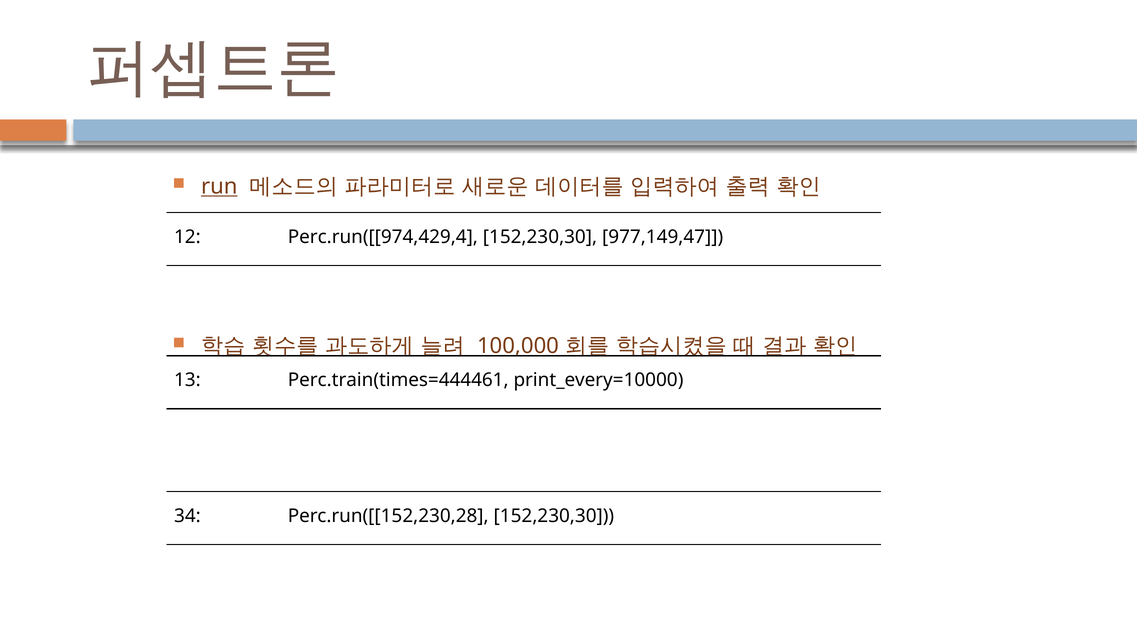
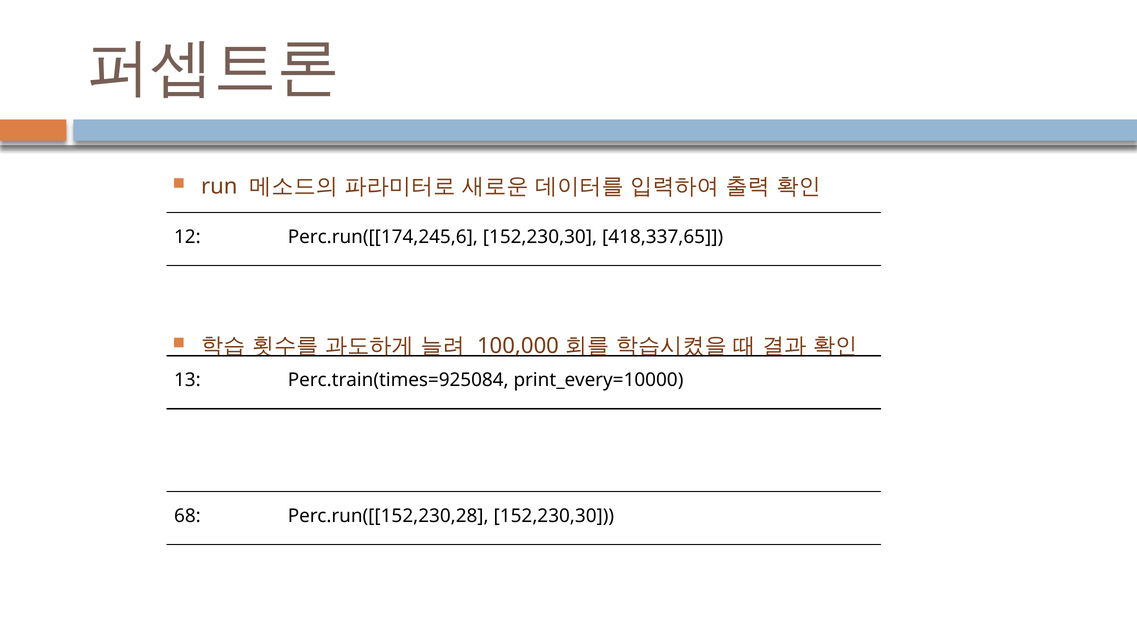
run underline: present -> none (219, 186)
Perc.run([[974,429,4: Perc.run([[974,429,4 -> Perc.run([[174,245,6 (383, 237)
977,149,47: 977,149,47 -> 418,337,65 (663, 237)
Perc.train(times=444461: Perc.train(times=444461 -> Perc.train(times=925084 (398, 380)
34: 34 -> 68 (187, 516)
